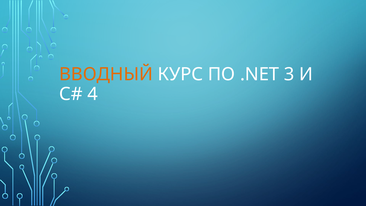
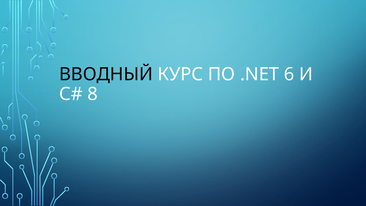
ВВОДНЫЙ colour: orange -> black (106, 74)
3: 3 -> 6 (289, 74)
4: 4 -> 8 (93, 94)
